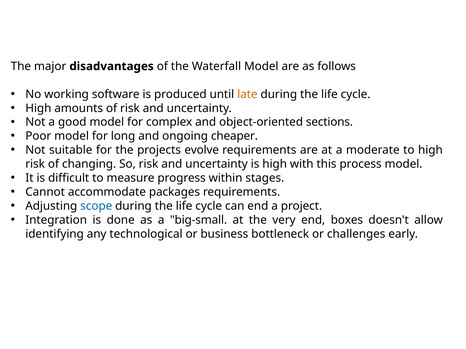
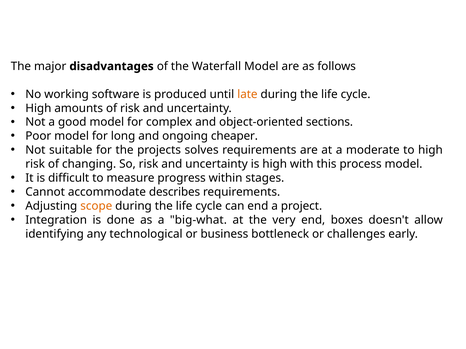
evolve: evolve -> solves (202, 150)
packages: packages -> describes (175, 192)
scope colour: blue -> orange (96, 206)
big-small: big-small -> big-what (198, 220)
